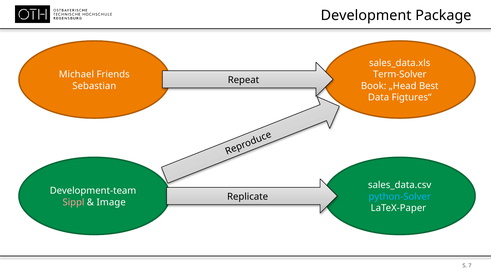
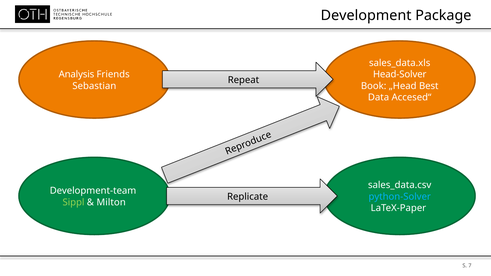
Michael: Michael -> Analysis (76, 75)
Term-Solver: Term-Solver -> Head-Solver (400, 75)
Figtures“: Figtures“ -> Accesed“ (412, 97)
Sippl colour: pink -> light green (73, 202)
Image: Image -> Milton (111, 202)
